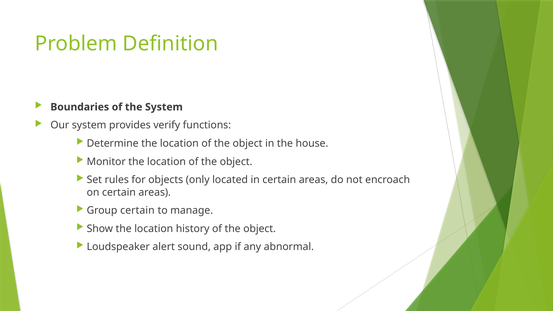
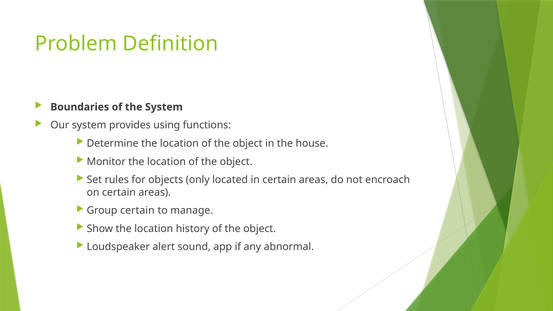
verify: verify -> using (167, 125)
